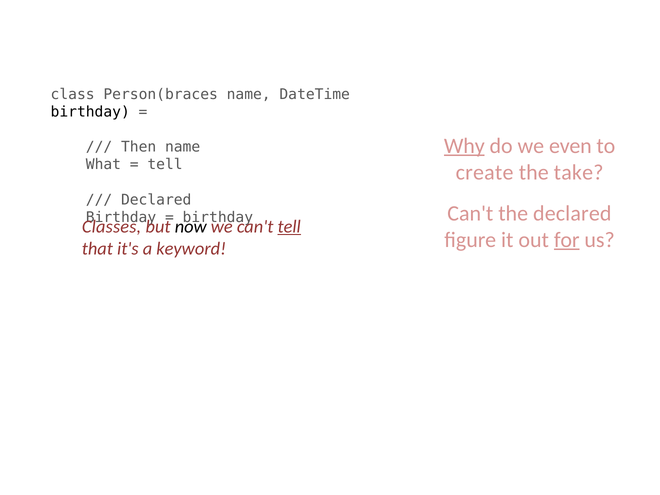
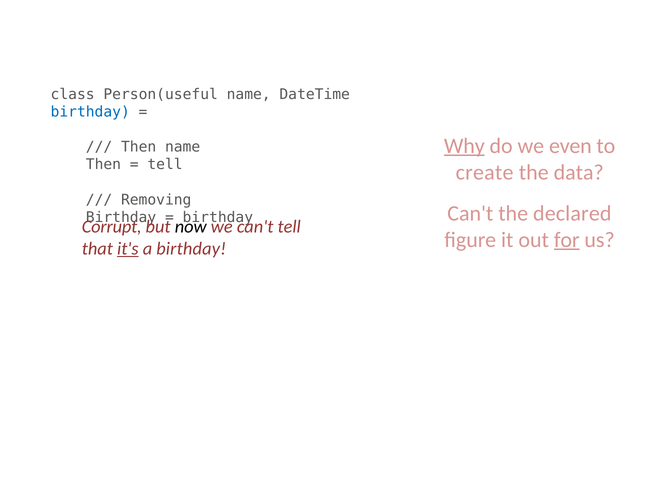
Person(braces: Person(braces -> Person(useful (161, 94)
birthday colour: black -> blue (90, 112)
What: What -> Then (103, 165)
take: take -> data (579, 172)
Declared: Declared -> Removing (156, 200)
Classes: Classes -> Corrupt (112, 227)
tell underline: present -> none (289, 227)
it's underline: none -> present (128, 249)
a keyword: keyword -> birthday (191, 249)
